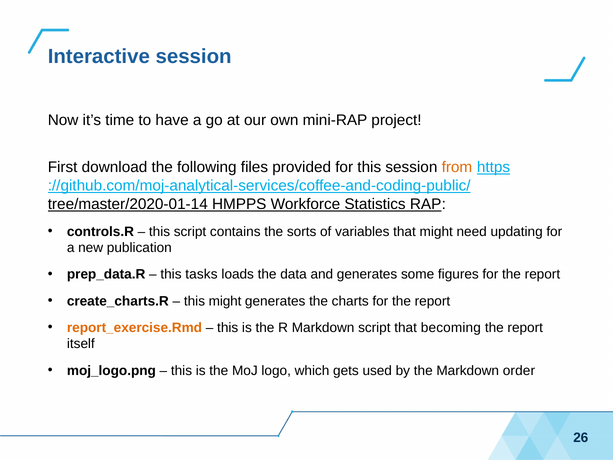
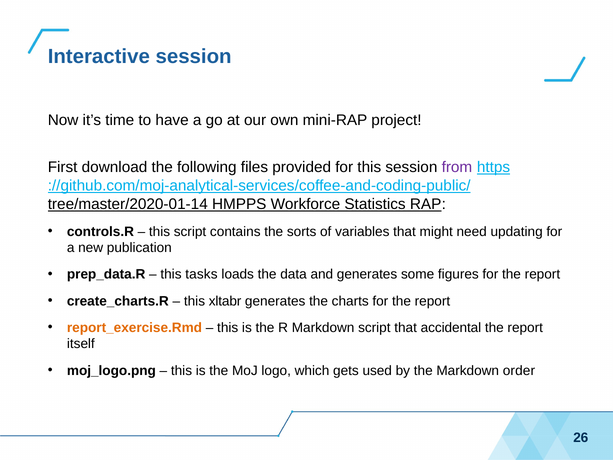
from colour: orange -> purple (457, 167)
this might: might -> xltabr (225, 301)
becoming: becoming -> accidental (451, 327)
